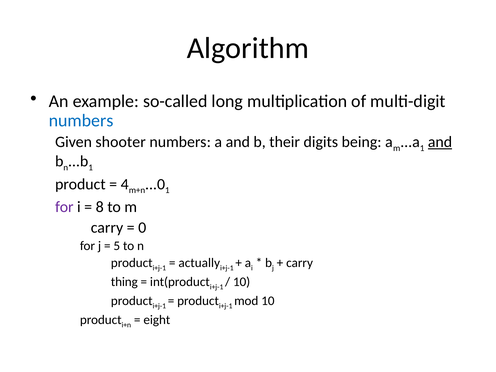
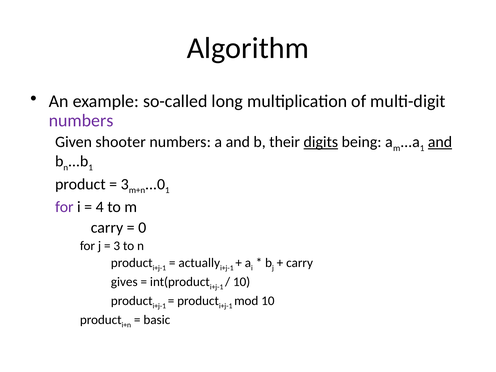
numbers colour: blue -> purple (81, 121)
digits underline: none -> present (321, 142)
4: 4 -> 3 (125, 184)
8: 8 -> 4 (100, 207)
5: 5 -> 3 (117, 246)
thing: thing -> gives (124, 282)
eight: eight -> basic (157, 320)
